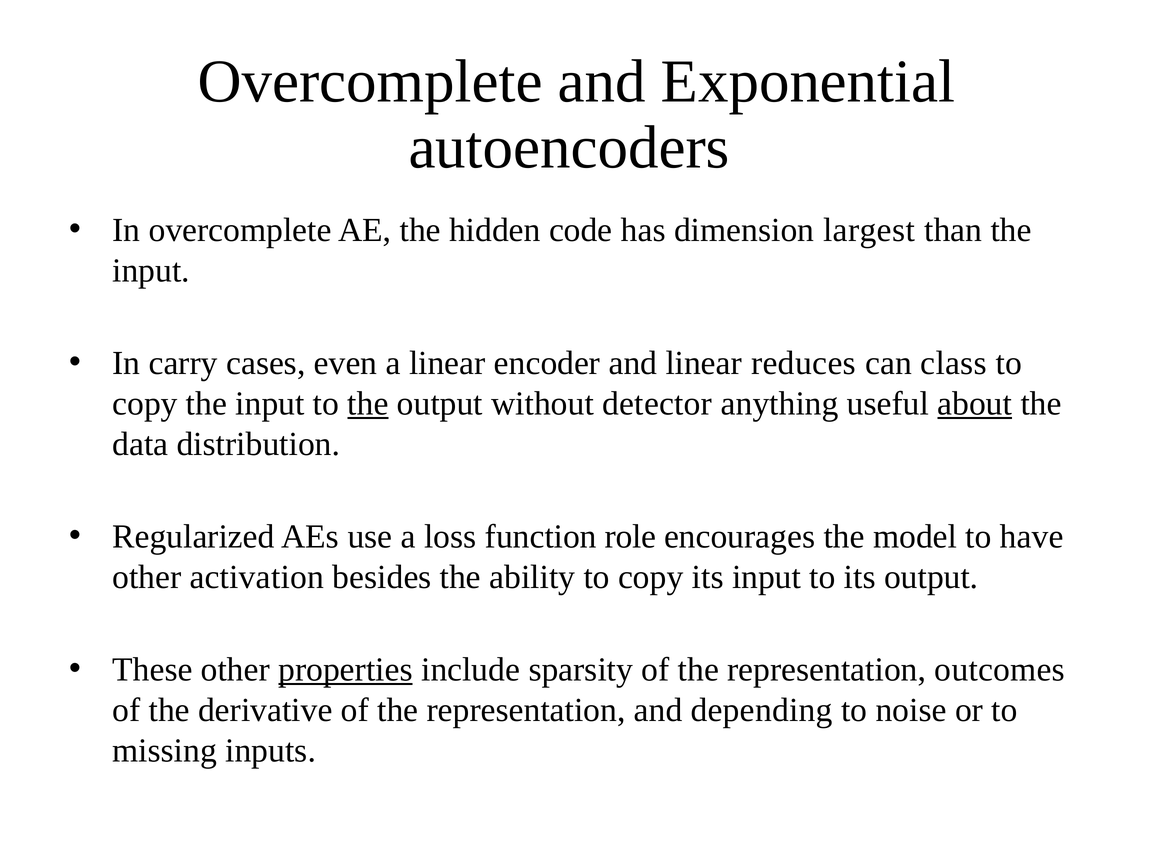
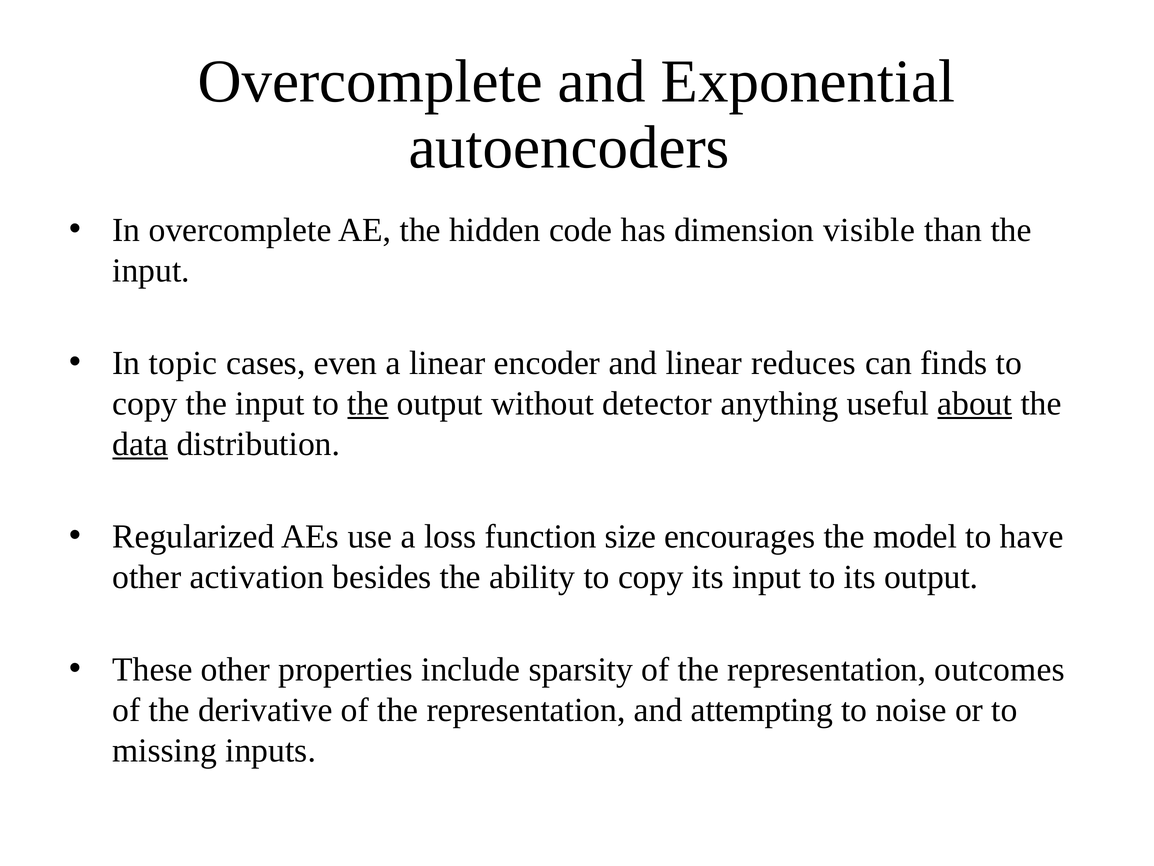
largest: largest -> visible (869, 230)
carry: carry -> topic (183, 363)
class: class -> finds (954, 363)
data underline: none -> present (140, 444)
role: role -> size (631, 536)
properties underline: present -> none (346, 669)
depending: depending -> attempting (762, 710)
